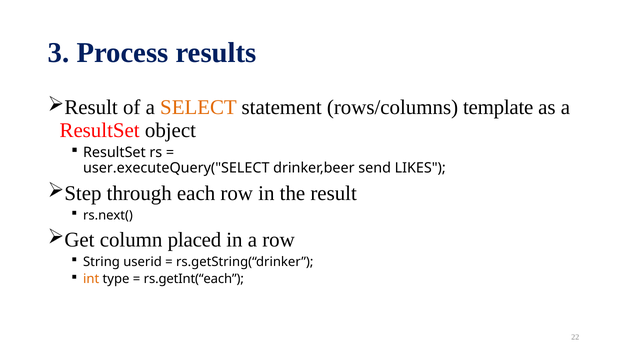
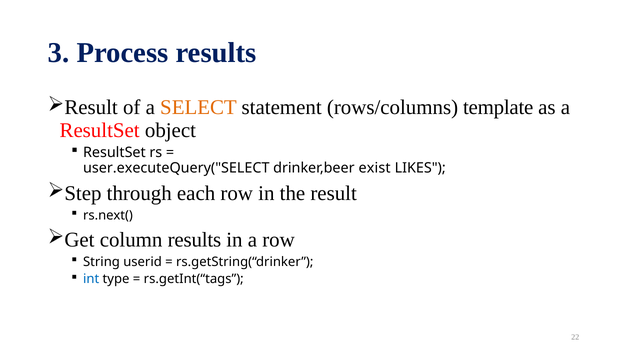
send: send -> exist (375, 168)
column placed: placed -> results (194, 240)
int colour: orange -> blue (91, 279)
rs.getInt(“each: rs.getInt(“each -> rs.getInt(“tags (194, 279)
